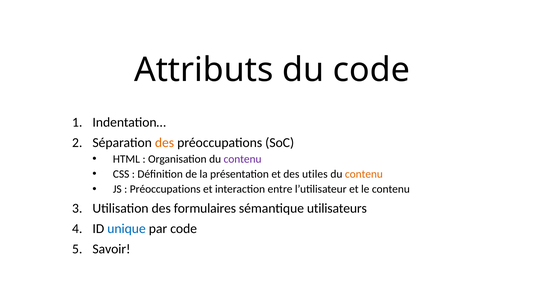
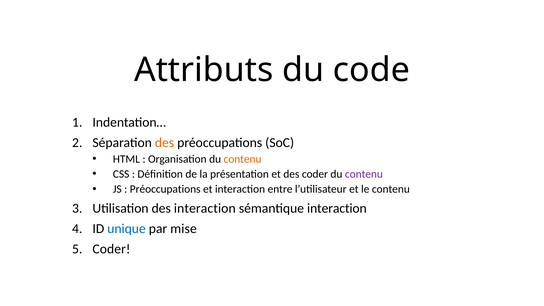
contenu colour: purple -> orange (243, 159)
des utiles: utiles -> coder (315, 174)
contenu colour: orange -> purple (364, 174)
des formulaires: formulaires -> interaction (205, 208)
sémantique utilisateurs: utilisateurs -> interaction (337, 208)
par code: code -> mise (184, 229)
Savoir: Savoir -> Coder (111, 249)
